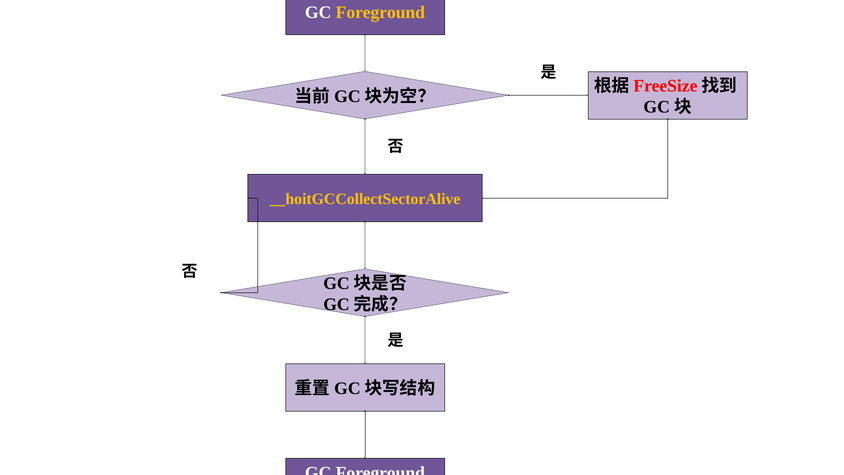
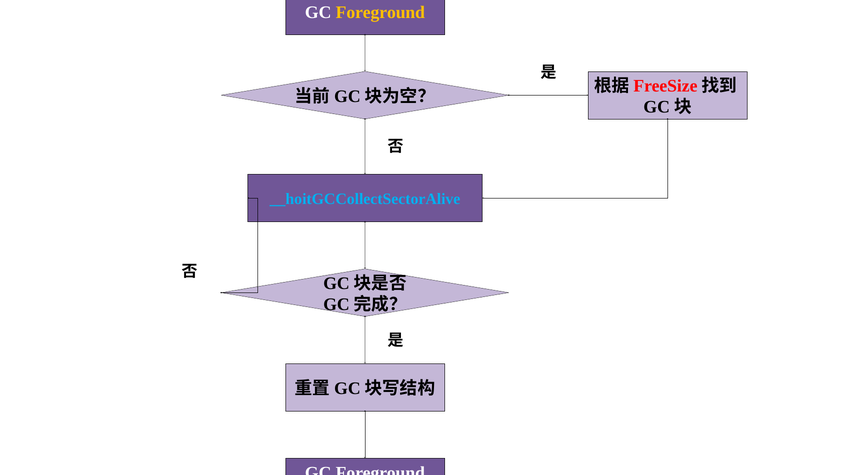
__hoitGCCollectSectorAlive colour: yellow -> light blue (365, 199)
